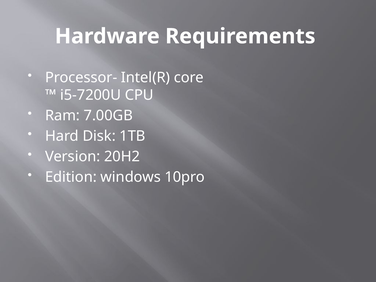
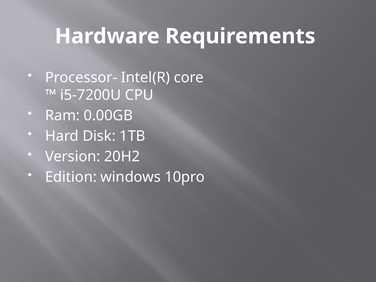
7.00GB: 7.00GB -> 0.00GB (108, 115)
